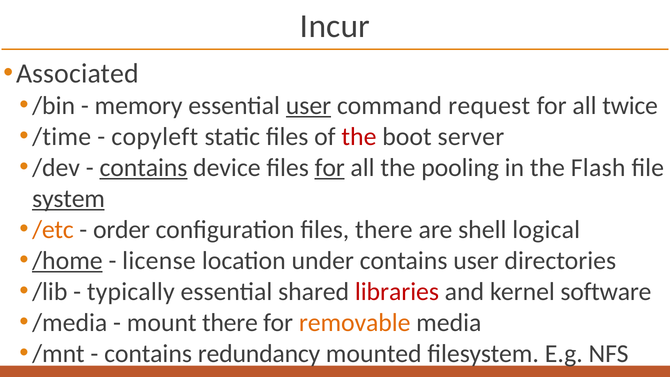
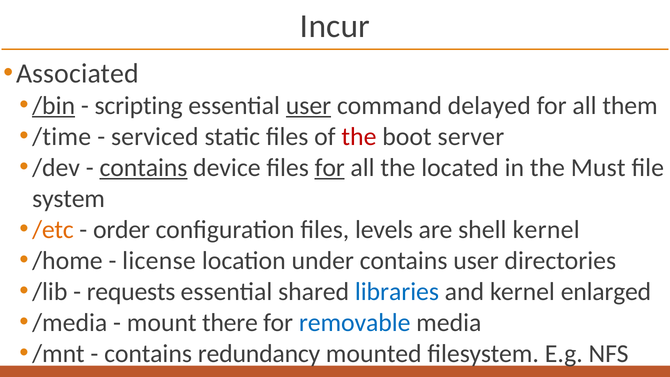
/bin underline: none -> present (54, 106)
memory: memory -> scripting (139, 106)
request: request -> delayed (489, 106)
twice: twice -> them (630, 106)
copyleft: copyleft -> serviced (155, 137)
pooling: pooling -> located (460, 168)
Flash: Flash -> Must (598, 168)
system underline: present -> none (69, 199)
files there: there -> levels (384, 230)
shell logical: logical -> kernel (546, 230)
/home underline: present -> none (67, 261)
typically: typically -> requests (131, 292)
libraries colour: red -> blue (397, 292)
software: software -> enlarged (606, 292)
removable colour: orange -> blue (355, 323)
